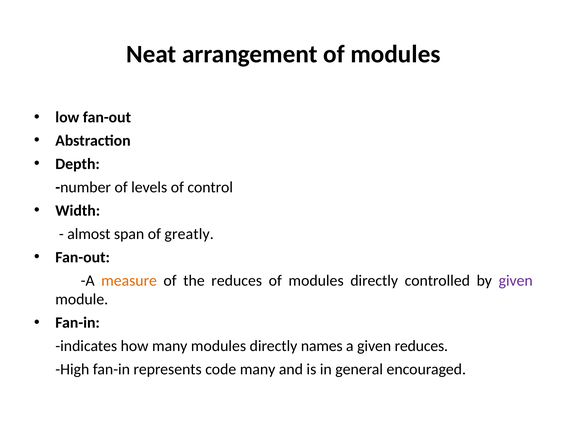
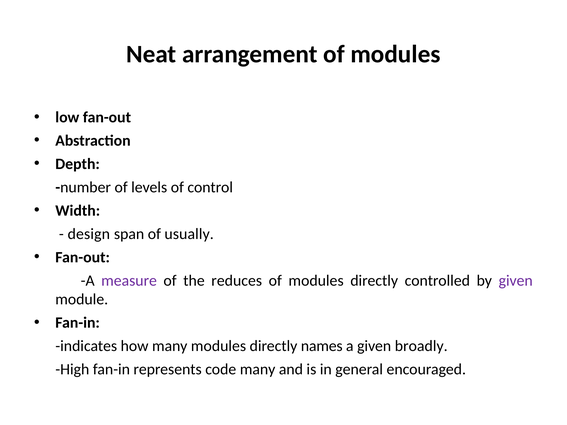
almost: almost -> design (89, 234)
greatly: greatly -> usually (189, 234)
measure colour: orange -> purple (129, 281)
given reduces: reduces -> broadly (421, 346)
